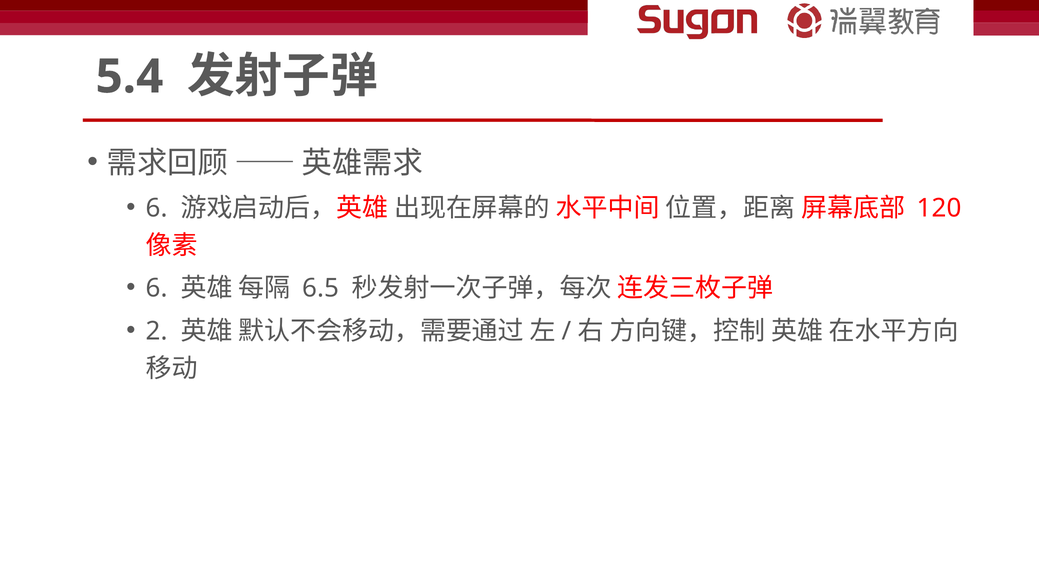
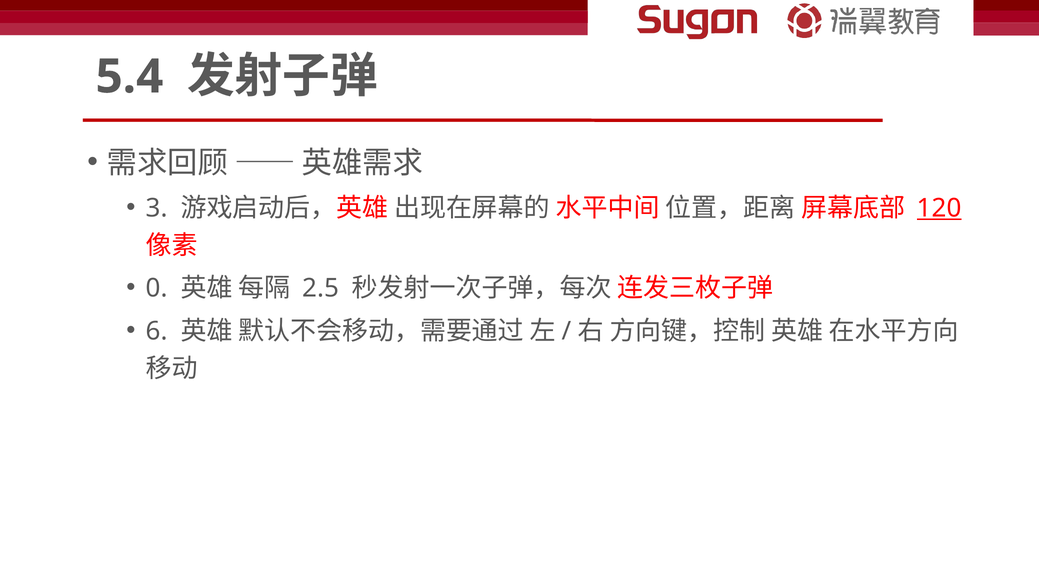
6: 6 -> 3 (157, 208)
120 underline: none -> present (939, 208)
6: 6 -> 0 (157, 289)
6.5: 6.5 -> 2.5 (321, 289)
2: 2 -> 6 (157, 331)
